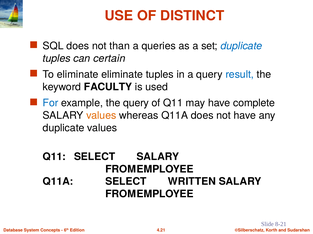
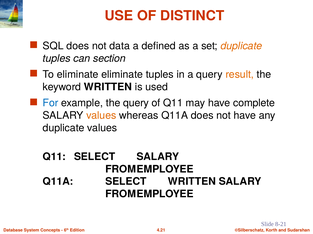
than: than -> data (120, 46)
queries: queries -> defined (159, 46)
duplicate colour: blue -> orange (241, 46)
certain: certain -> section (109, 59)
result colour: blue -> orange (240, 75)
keyword FACULTY: FACULTY -> WRITTEN (108, 87)
